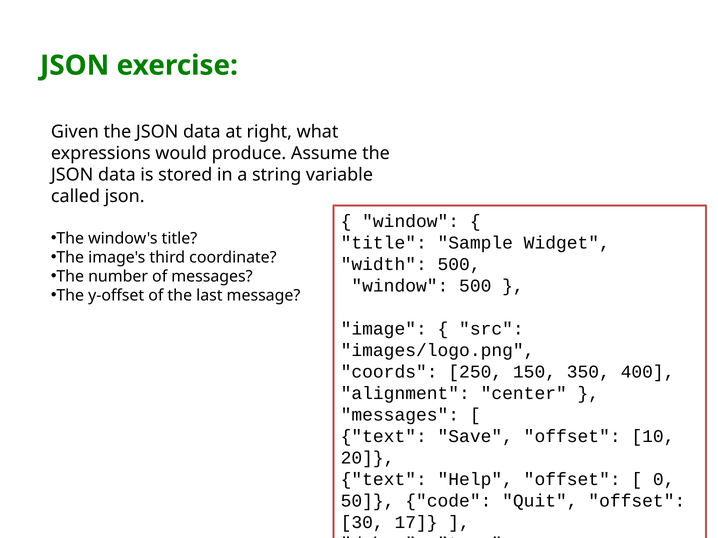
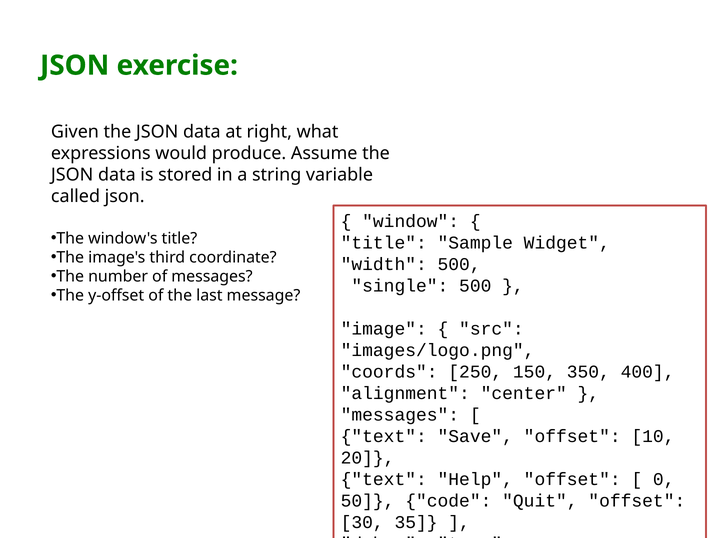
window: window -> single (400, 286)
17: 17 -> 35 (416, 523)
